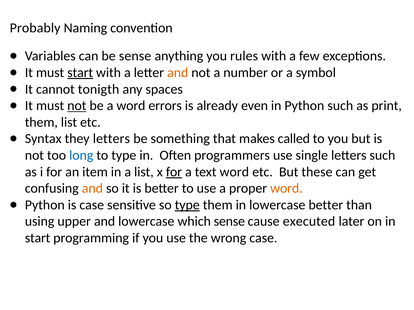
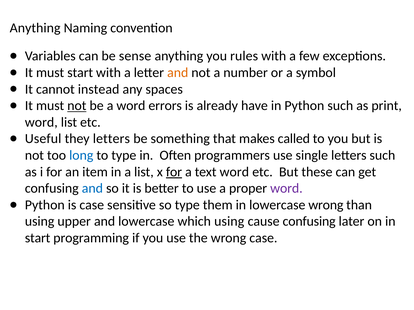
Probably: Probably -> Anything (35, 28)
start underline: present -> none (80, 73)
tonigth: tonigth -> instead (99, 89)
even: even -> have (254, 106)
them: them -> word (41, 122)
Syntax: Syntax -> Useful (43, 139)
and colour: orange -> blue (92, 189)
word colour: orange -> purple (286, 189)
type underline: present -> none (187, 205)
lowercase better: better -> wrong (326, 205)
which sense: sense -> using (229, 222)
cause executed: executed -> confusing (309, 222)
